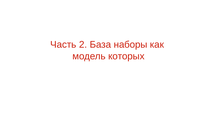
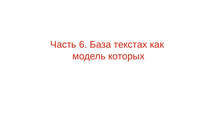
2: 2 -> 6 (83, 45)
наборы: наборы -> текстах (130, 45)
